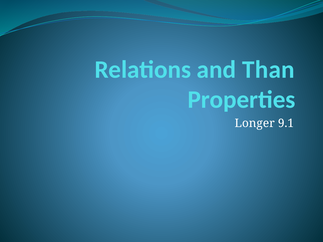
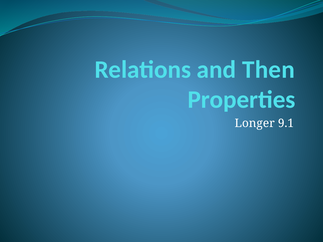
Than: Than -> Then (268, 70)
